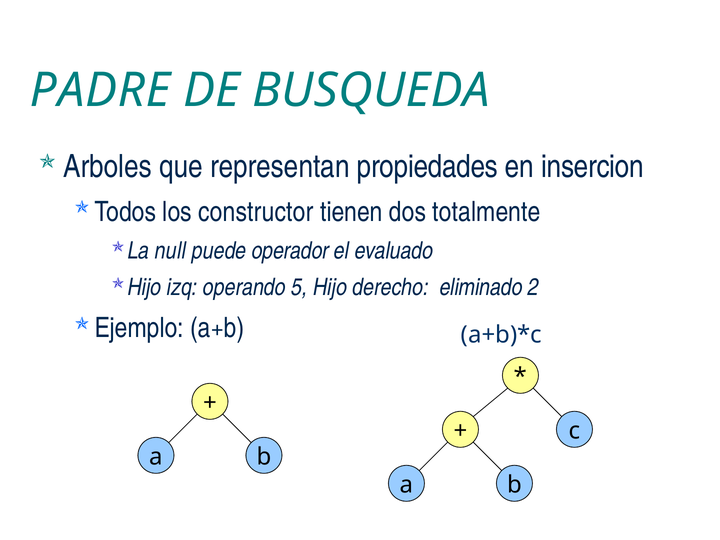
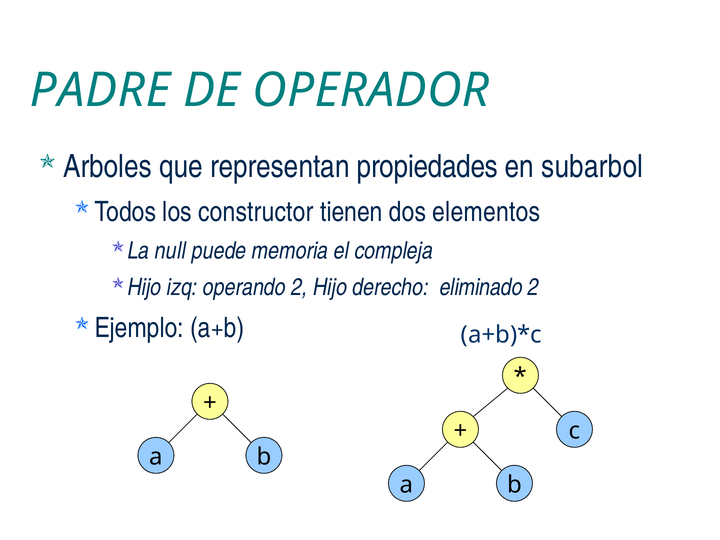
BUSQUEDA: BUSQUEDA -> OPERADOR (371, 90)
insercion: insercion -> subarbol (592, 167)
totalmente: totalmente -> elementos (486, 212)
operador: operador -> memoria (290, 251)
evaluado: evaluado -> compleja (394, 251)
operando 5: 5 -> 2 (300, 287)
